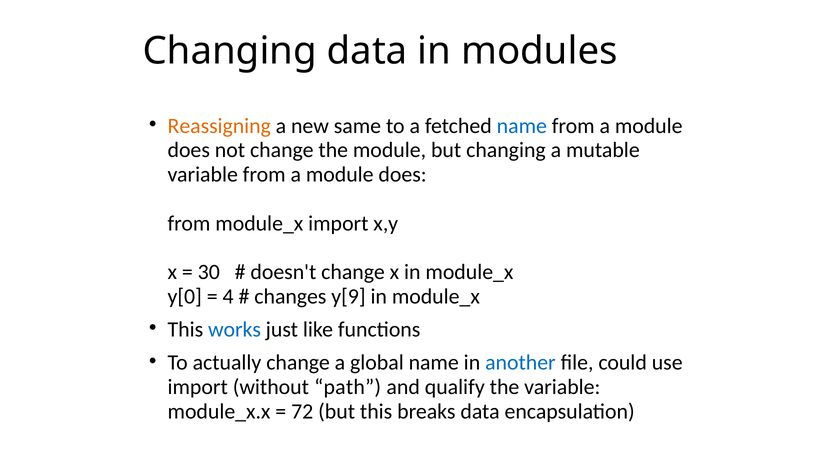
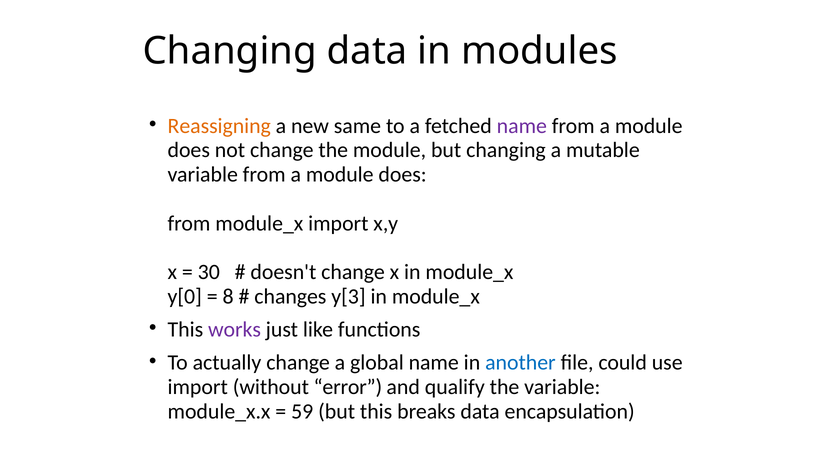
name colour: blue -> purple (522, 126)
4: 4 -> 8 (228, 296)
y[9: y[9 -> y[3 (348, 296)
works colour: blue -> purple (235, 330)
path: path -> error (348, 387)
72: 72 -> 59 (302, 411)
